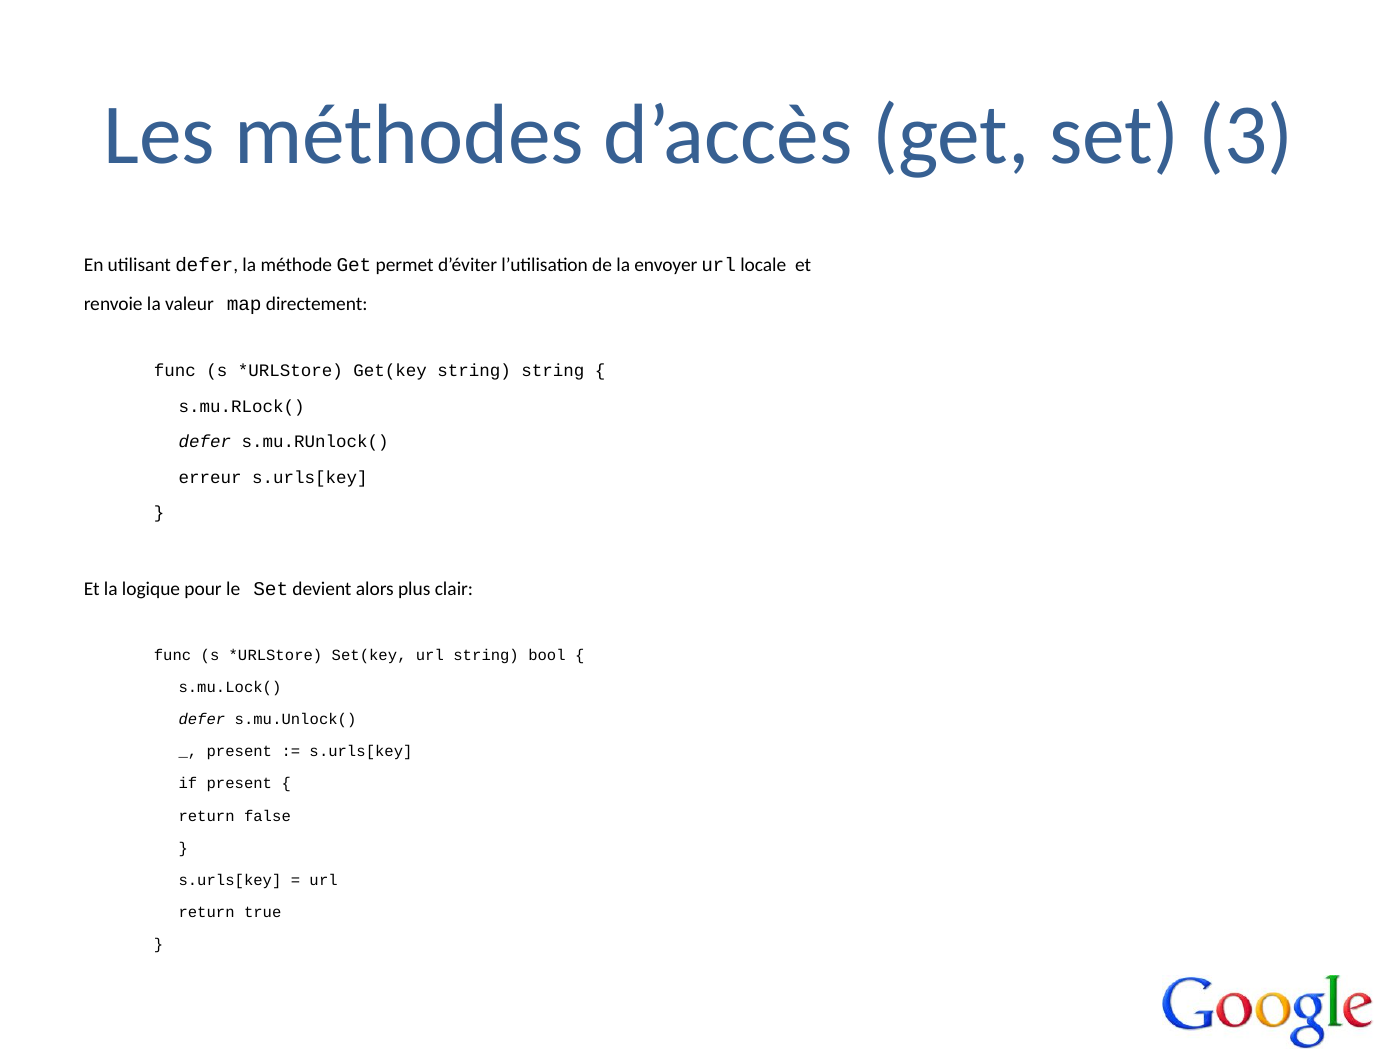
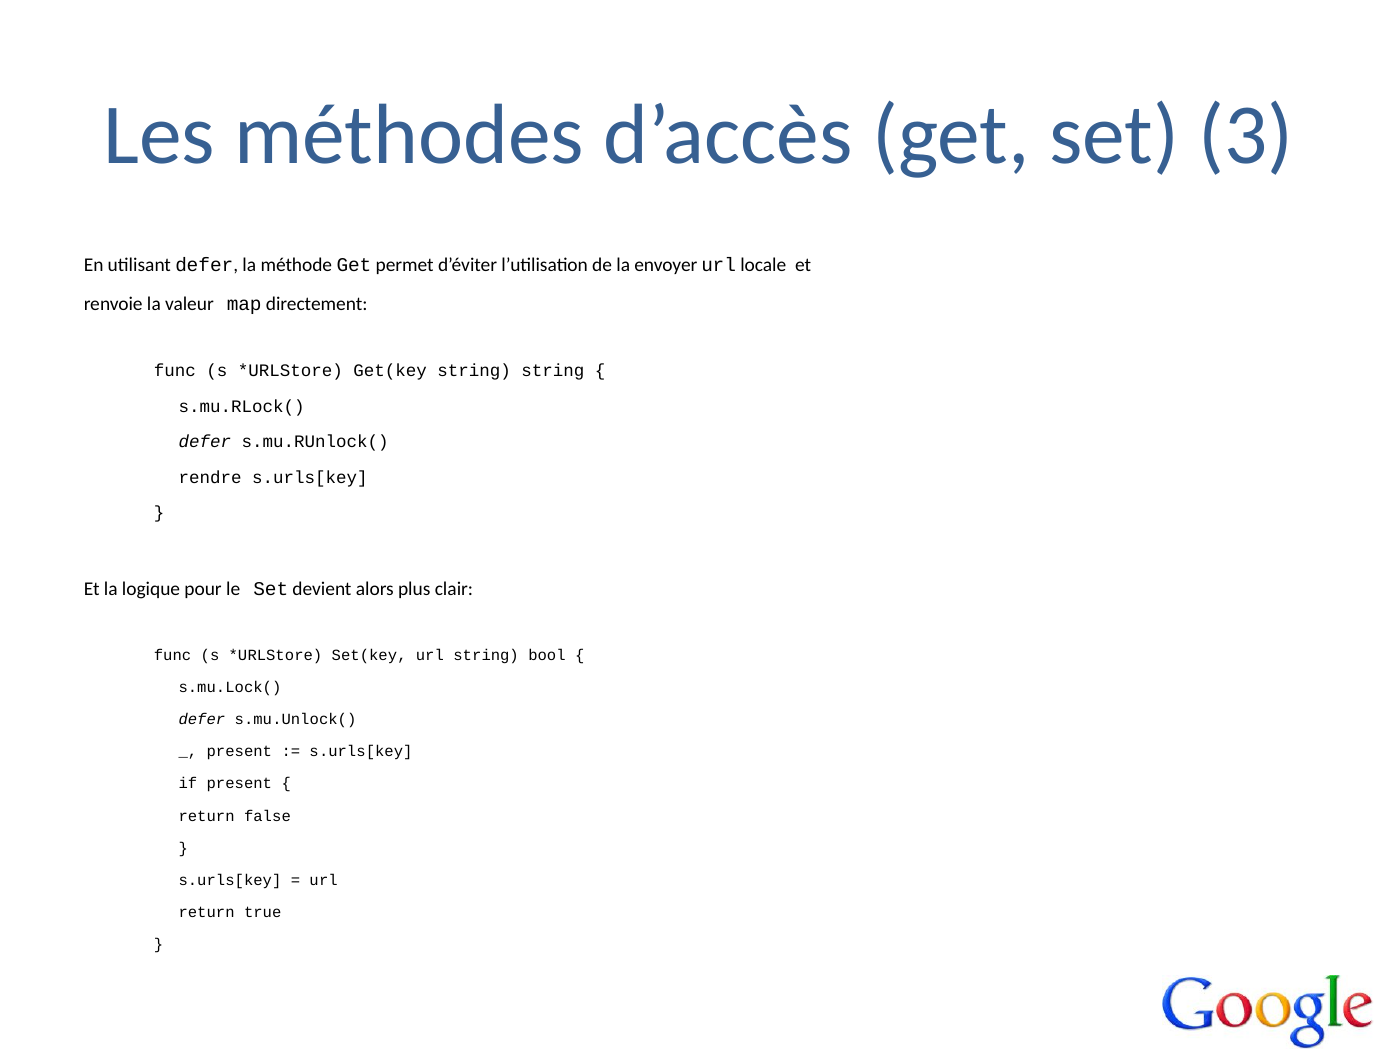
erreur: erreur -> rendre (210, 477)
